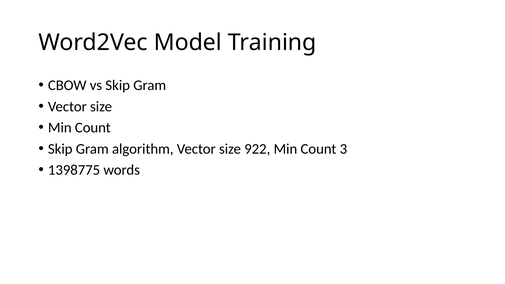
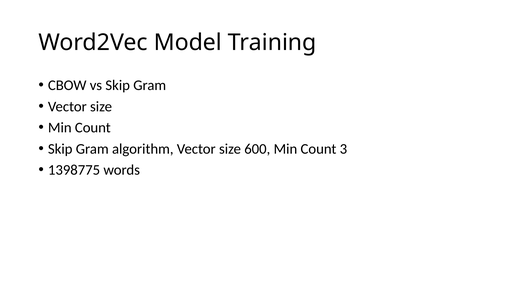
922: 922 -> 600 (257, 149)
